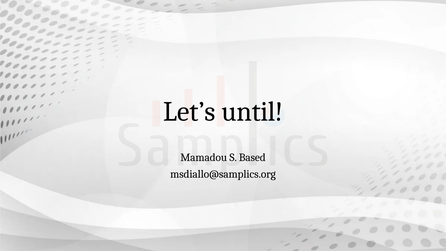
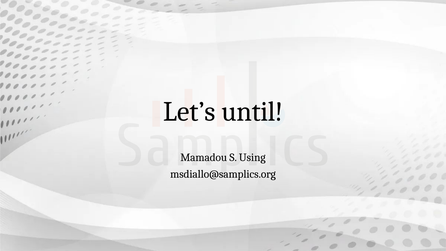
Based: Based -> Using (252, 157)
